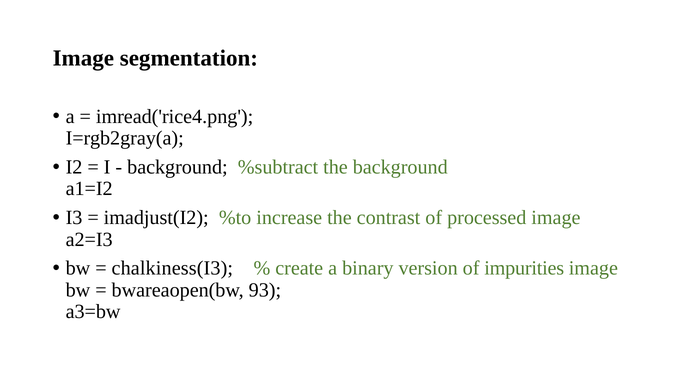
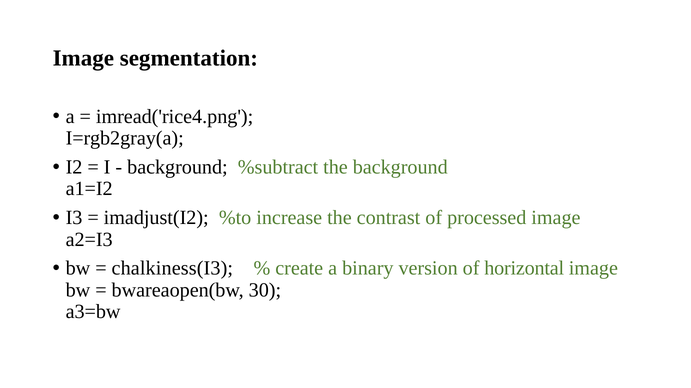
impurities: impurities -> horizontal (524, 269)
93: 93 -> 30 (265, 291)
